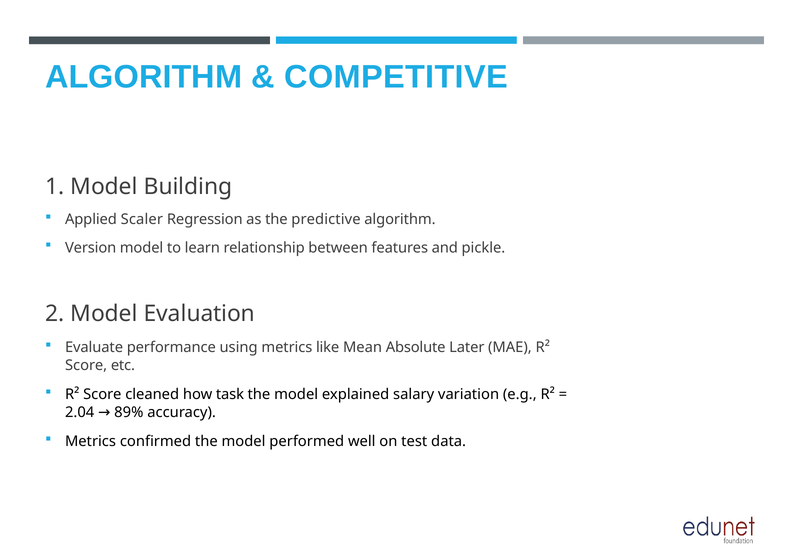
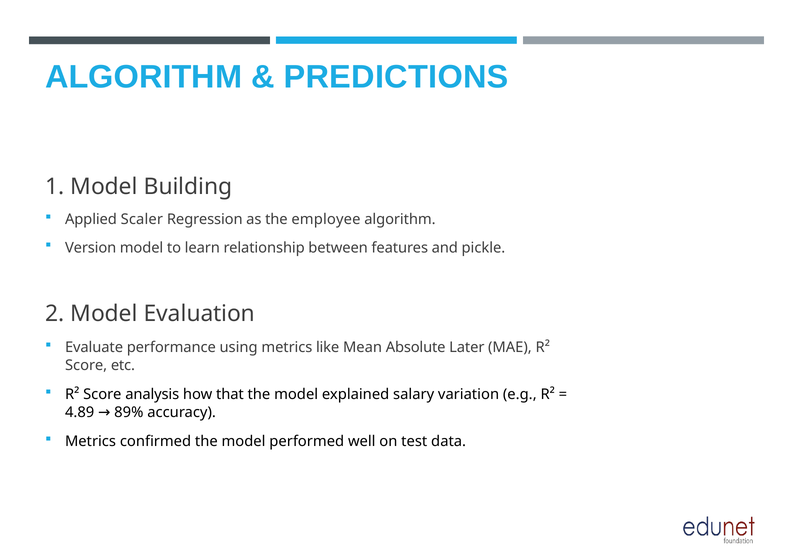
COMPETITIVE: COMPETITIVE -> PREDICTIONS (396, 77)
predictive: predictive -> employee (326, 219)
cleaned: cleaned -> analysis (152, 395)
task: task -> that (230, 395)
2.04: 2.04 -> 4.89 (80, 412)
